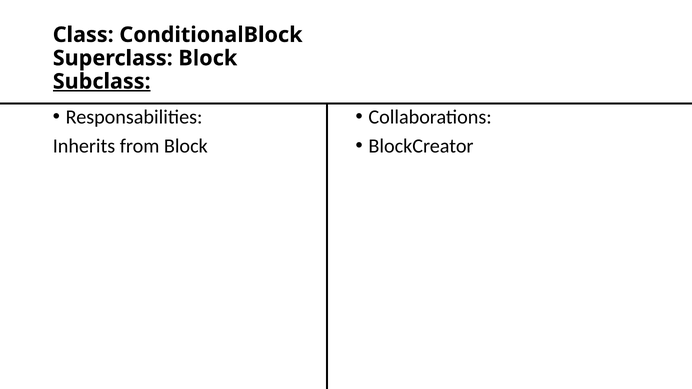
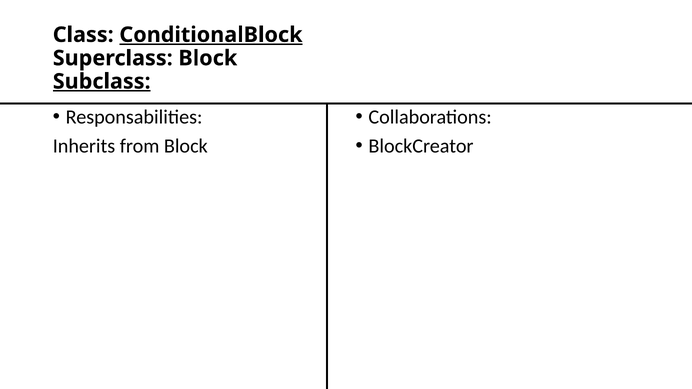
ConditionalBlock underline: none -> present (211, 35)
